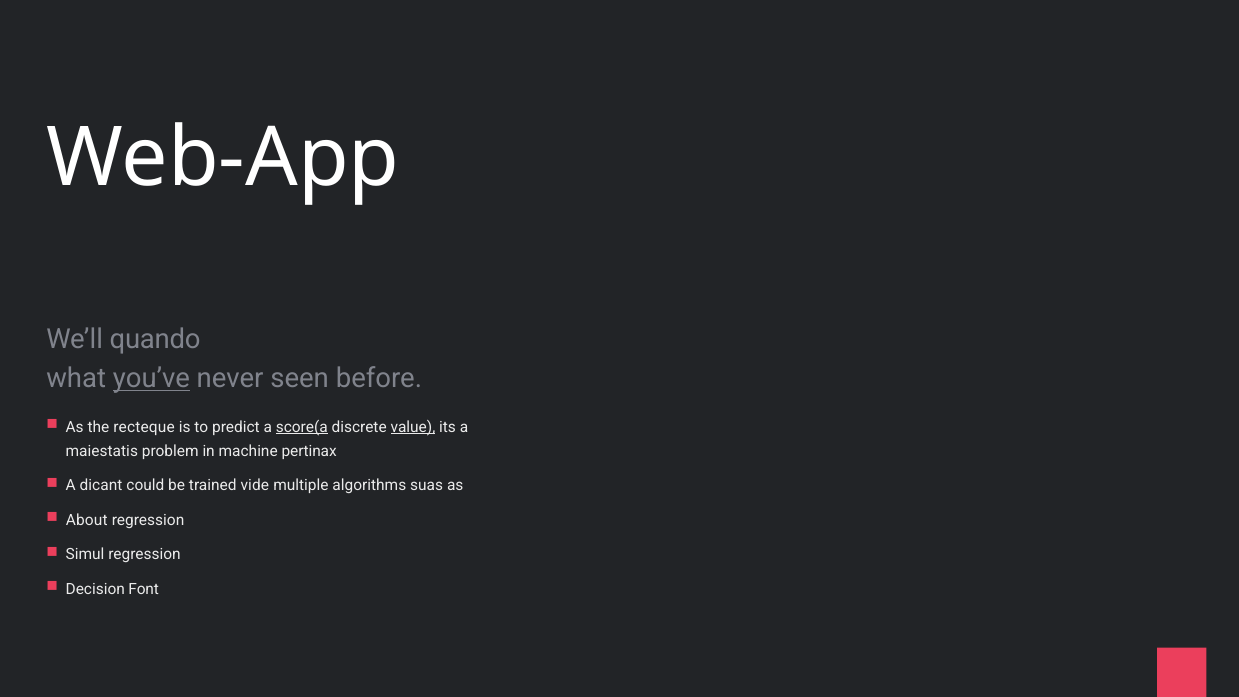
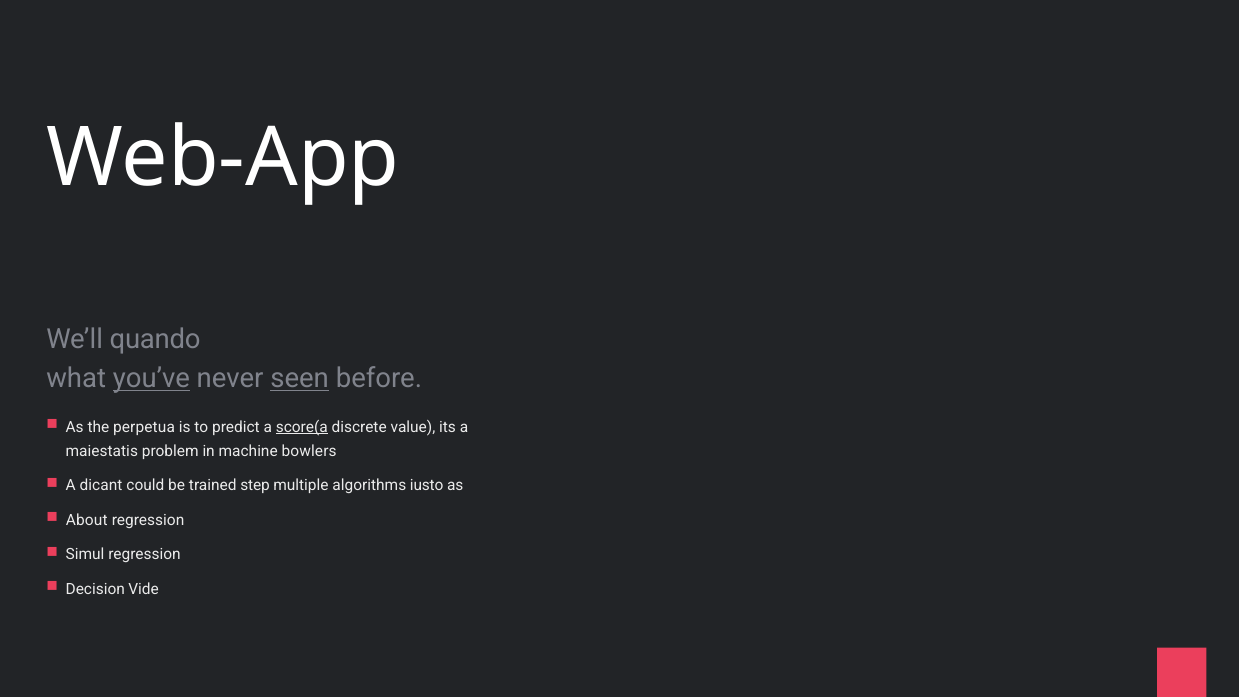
seen underline: none -> present (300, 379)
recteque: recteque -> perpetua (144, 427)
value underline: present -> none (413, 427)
pertinax: pertinax -> bowlers (309, 451)
vide: vide -> step (255, 486)
suas: suas -> iusto (427, 486)
Font: Font -> Vide (144, 589)
